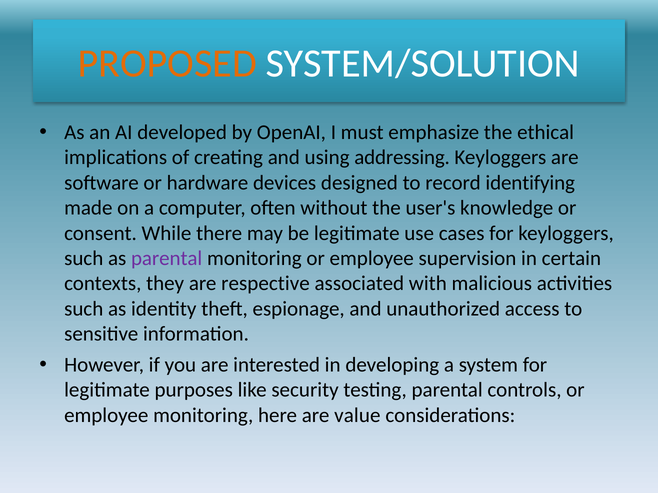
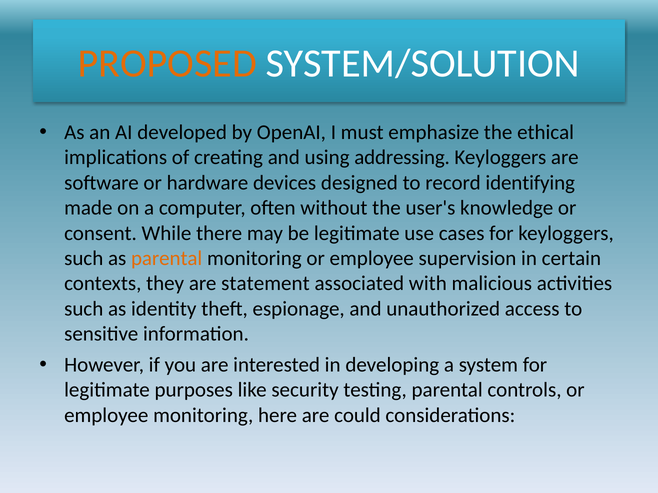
parental colour: purple -> orange (167, 259)
respective: respective -> statement (265, 284)
value: value -> could (357, 416)
